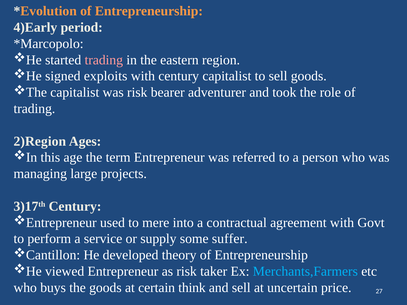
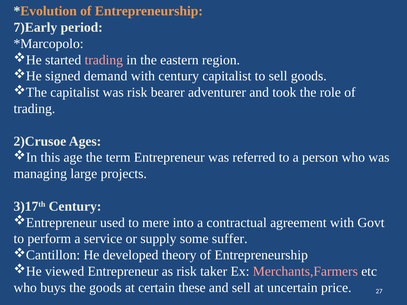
4)Early: 4)Early -> 7)Early (35, 27)
exploits: exploits -> demand (106, 76)
2)Region: 2)Region -> 2)Crusoe (40, 141)
Merchants,Farmers colour: light blue -> pink (305, 272)
think: think -> these (192, 288)
